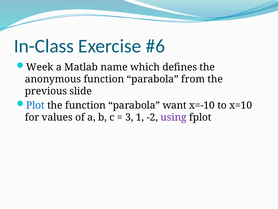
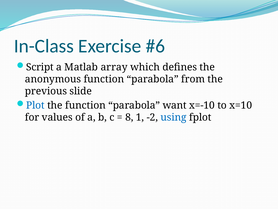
Week: Week -> Script (40, 67)
name: name -> array (114, 67)
3: 3 -> 8 (129, 117)
using colour: purple -> blue (174, 117)
